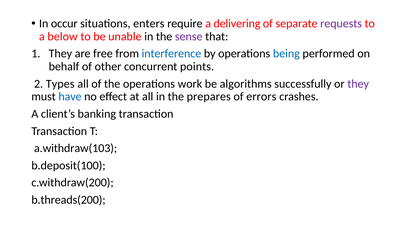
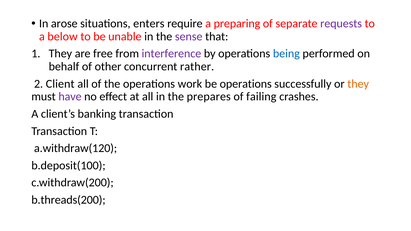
occur: occur -> arose (64, 24)
delivering: delivering -> preparing (237, 24)
interference colour: blue -> purple (171, 54)
points: points -> rather (197, 67)
Types: Types -> Client (60, 84)
be algorithms: algorithms -> operations (246, 84)
they colour: purple -> orange (358, 84)
have colour: blue -> purple (70, 97)
errors: errors -> failing (261, 97)
a.withdraw(103: a.withdraw(103 -> a.withdraw(120 (76, 148)
